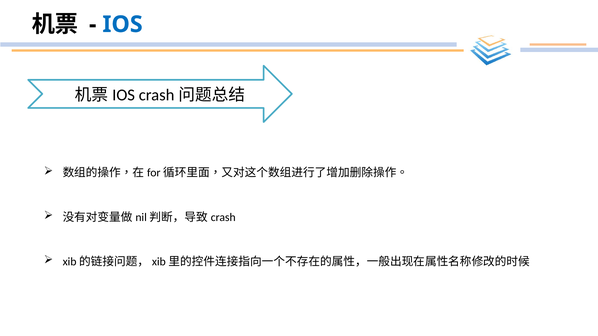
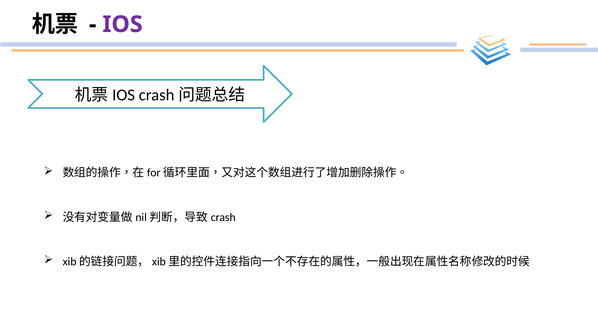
IOS colour: blue -> purple (123, 24)
